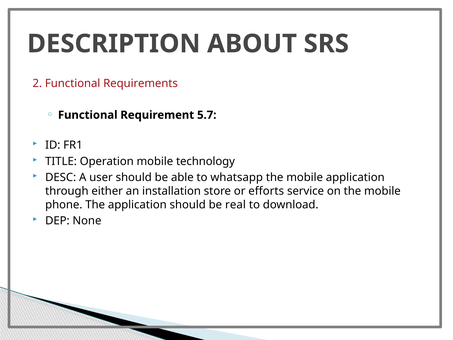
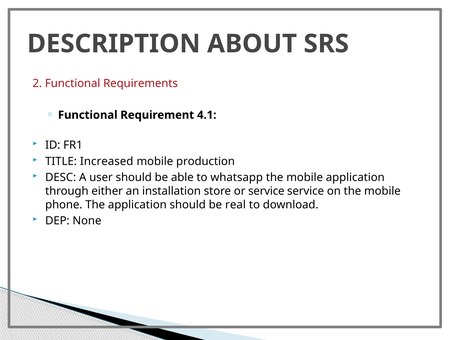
5.7: 5.7 -> 4.1 (207, 115)
Operation: Operation -> Increased (107, 161)
technology: technology -> production (206, 161)
or efforts: efforts -> service (266, 191)
